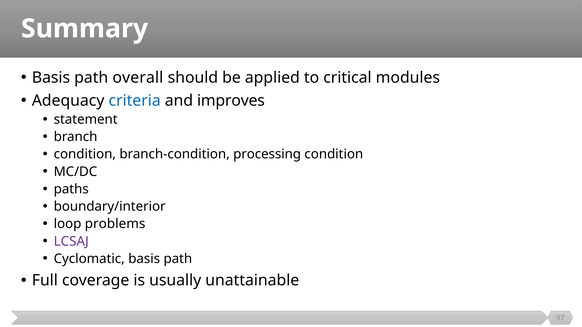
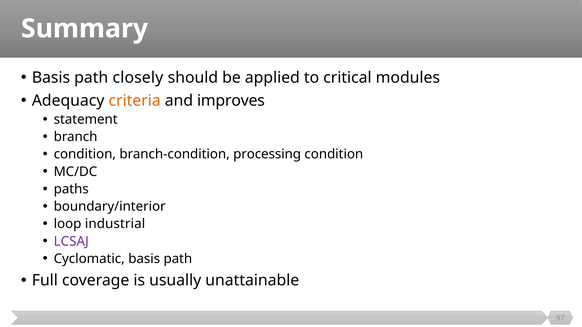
overall: overall -> closely (138, 78)
criteria colour: blue -> orange (135, 101)
problems: problems -> industrial (115, 224)
